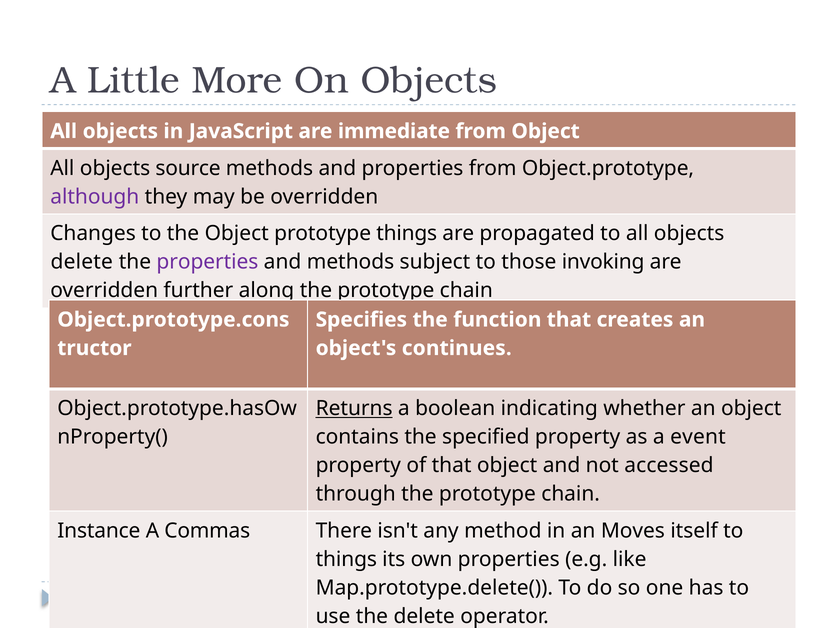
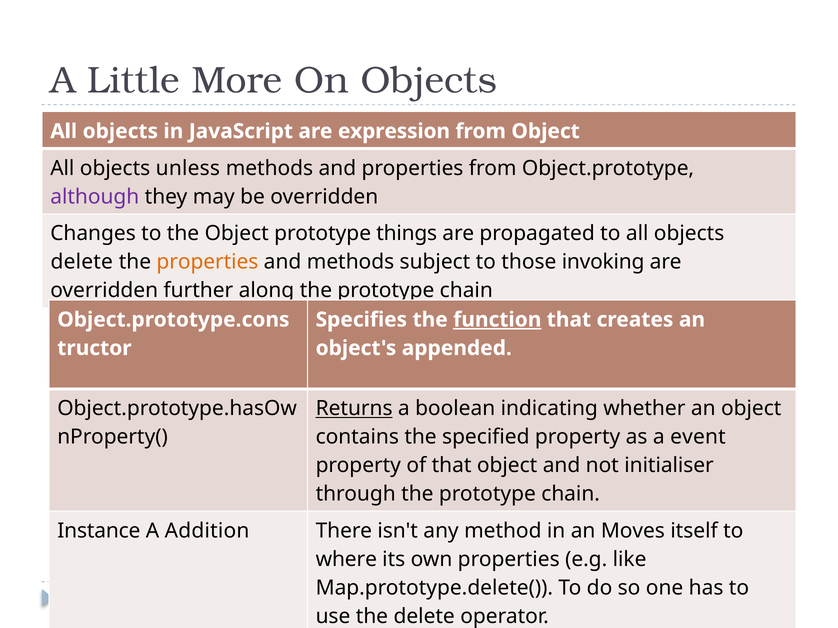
immediate: immediate -> expression (394, 131)
source: source -> unless (188, 168)
properties colour: purple -> orange (207, 262)
function underline: none -> present (497, 320)
continues: continues -> appended (457, 348)
accessed: accessed -> initialiser (669, 466)
Commas: Commas -> Addition (207, 531)
things: things -> where (346, 560)
